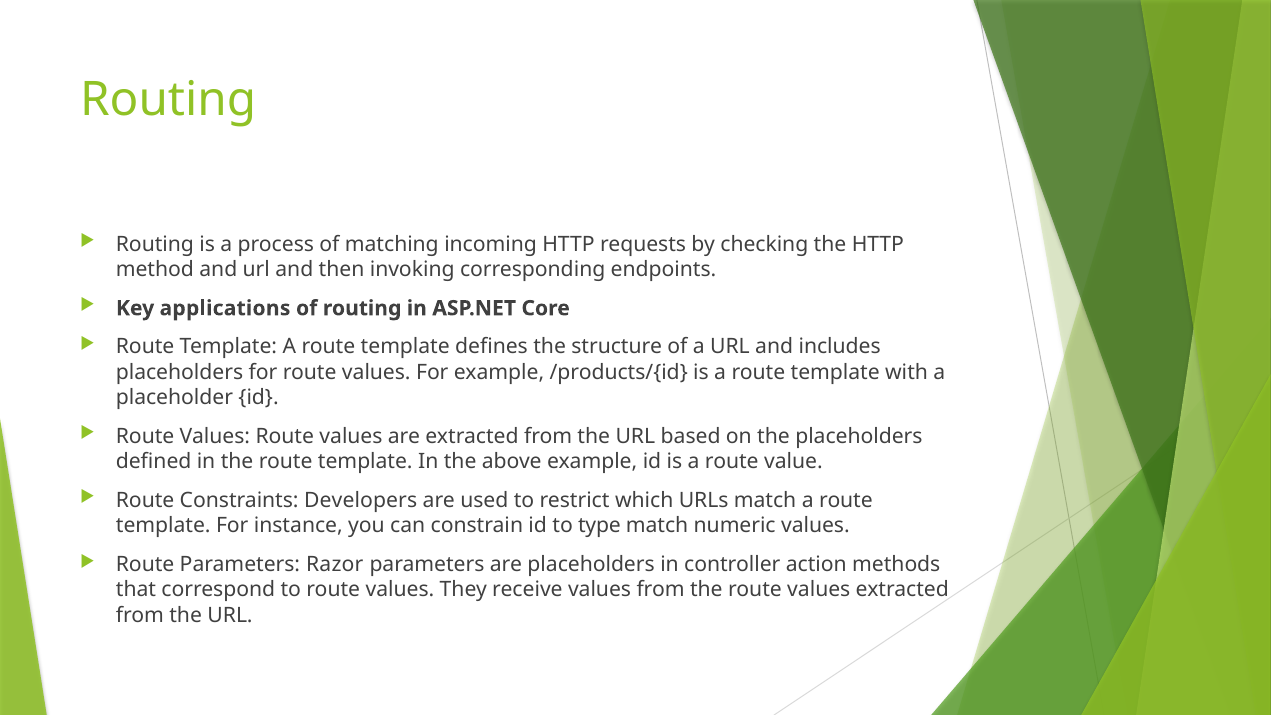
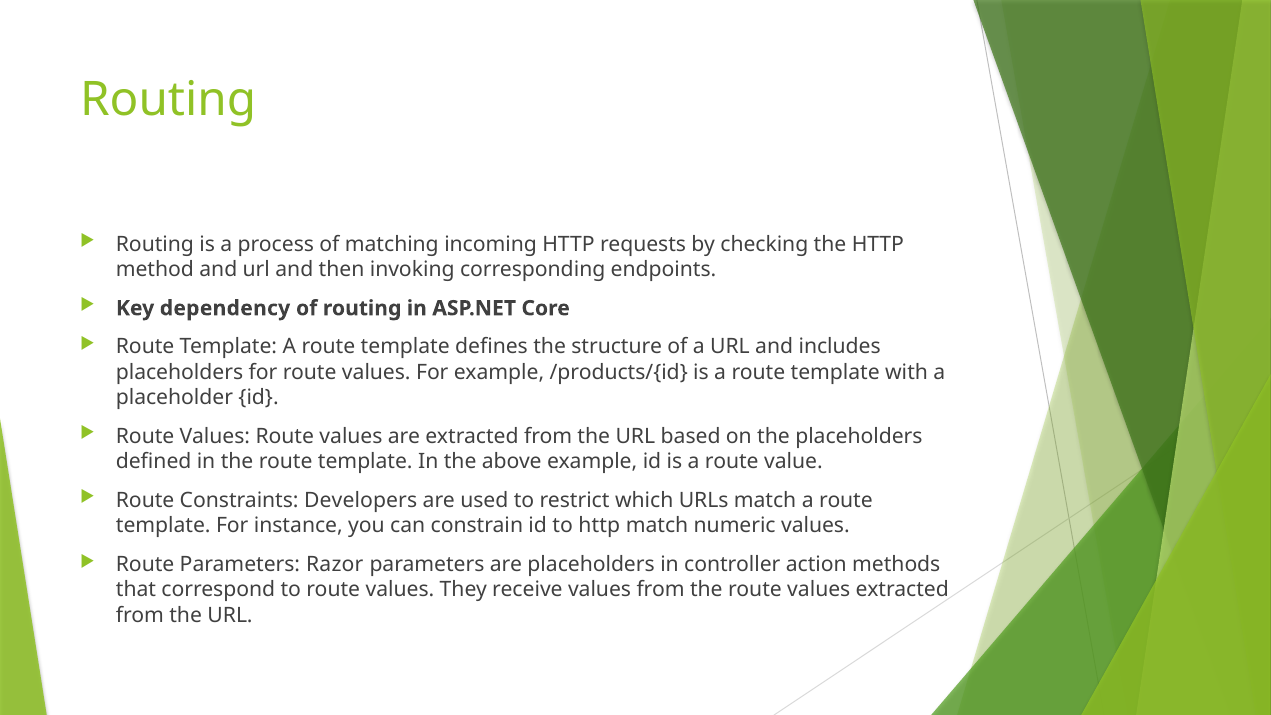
applications: applications -> dependency (225, 308)
to type: type -> http (599, 526)
